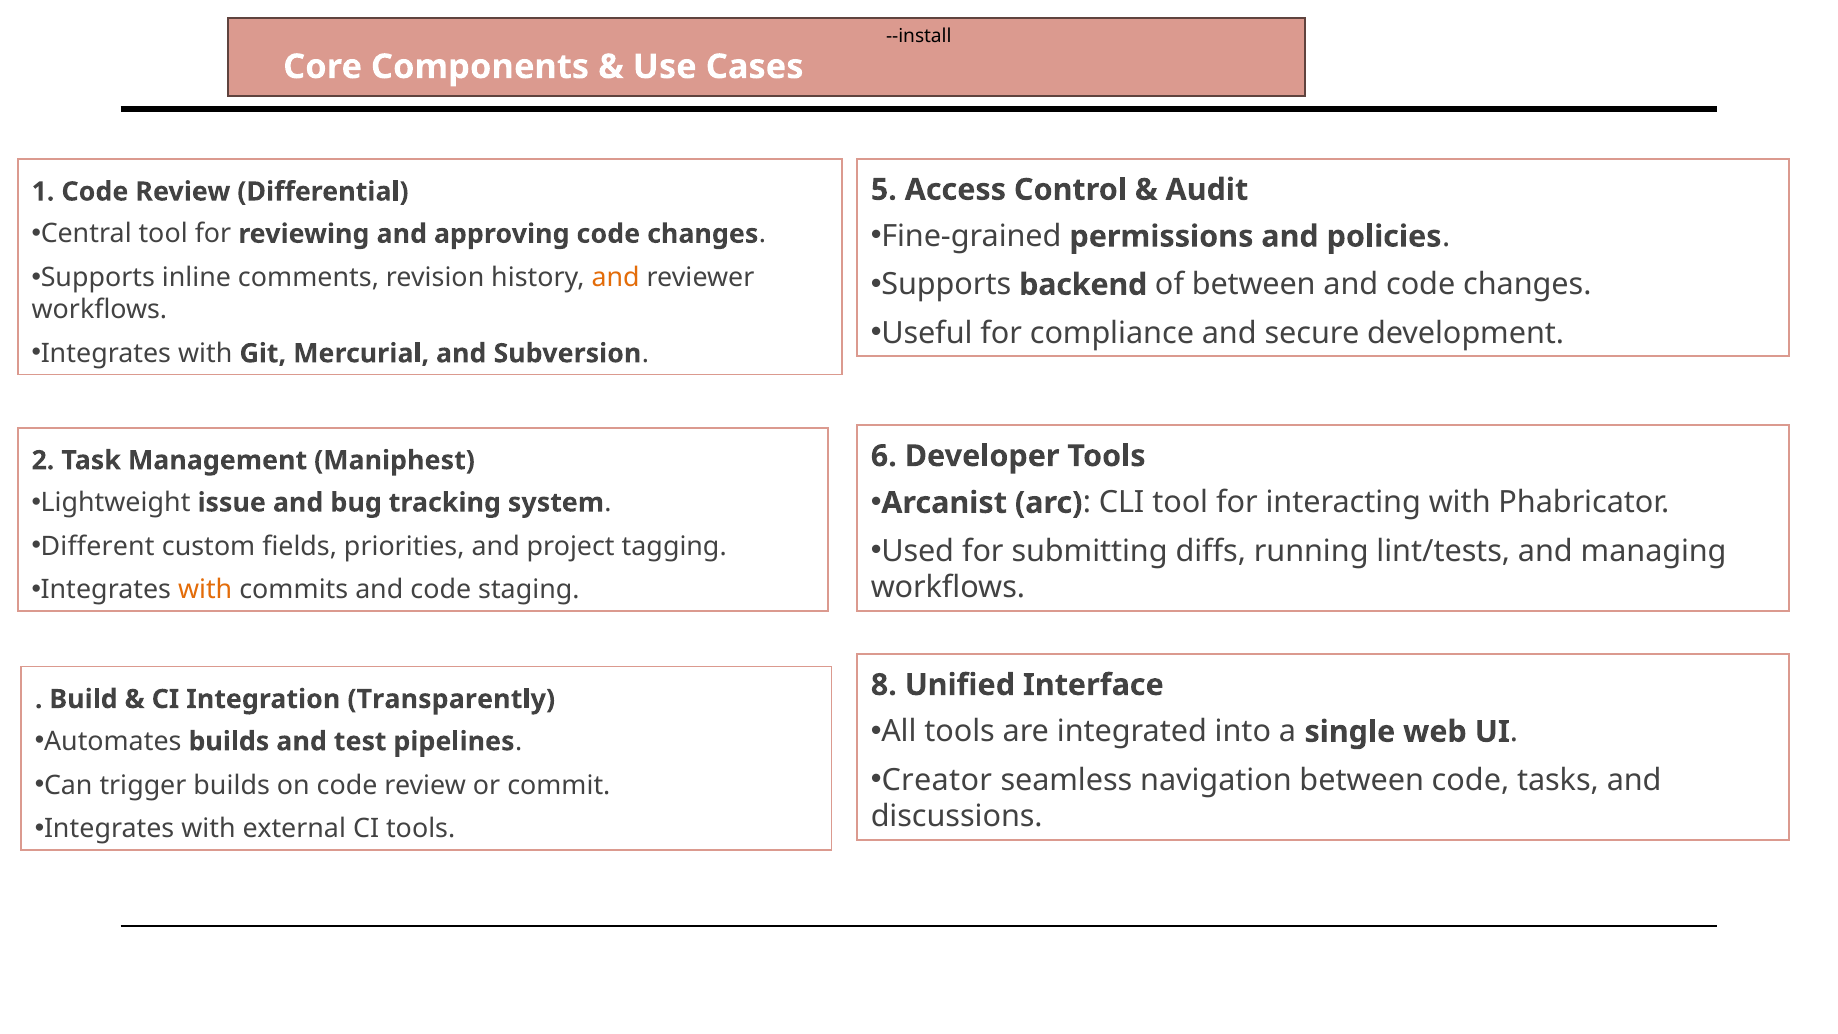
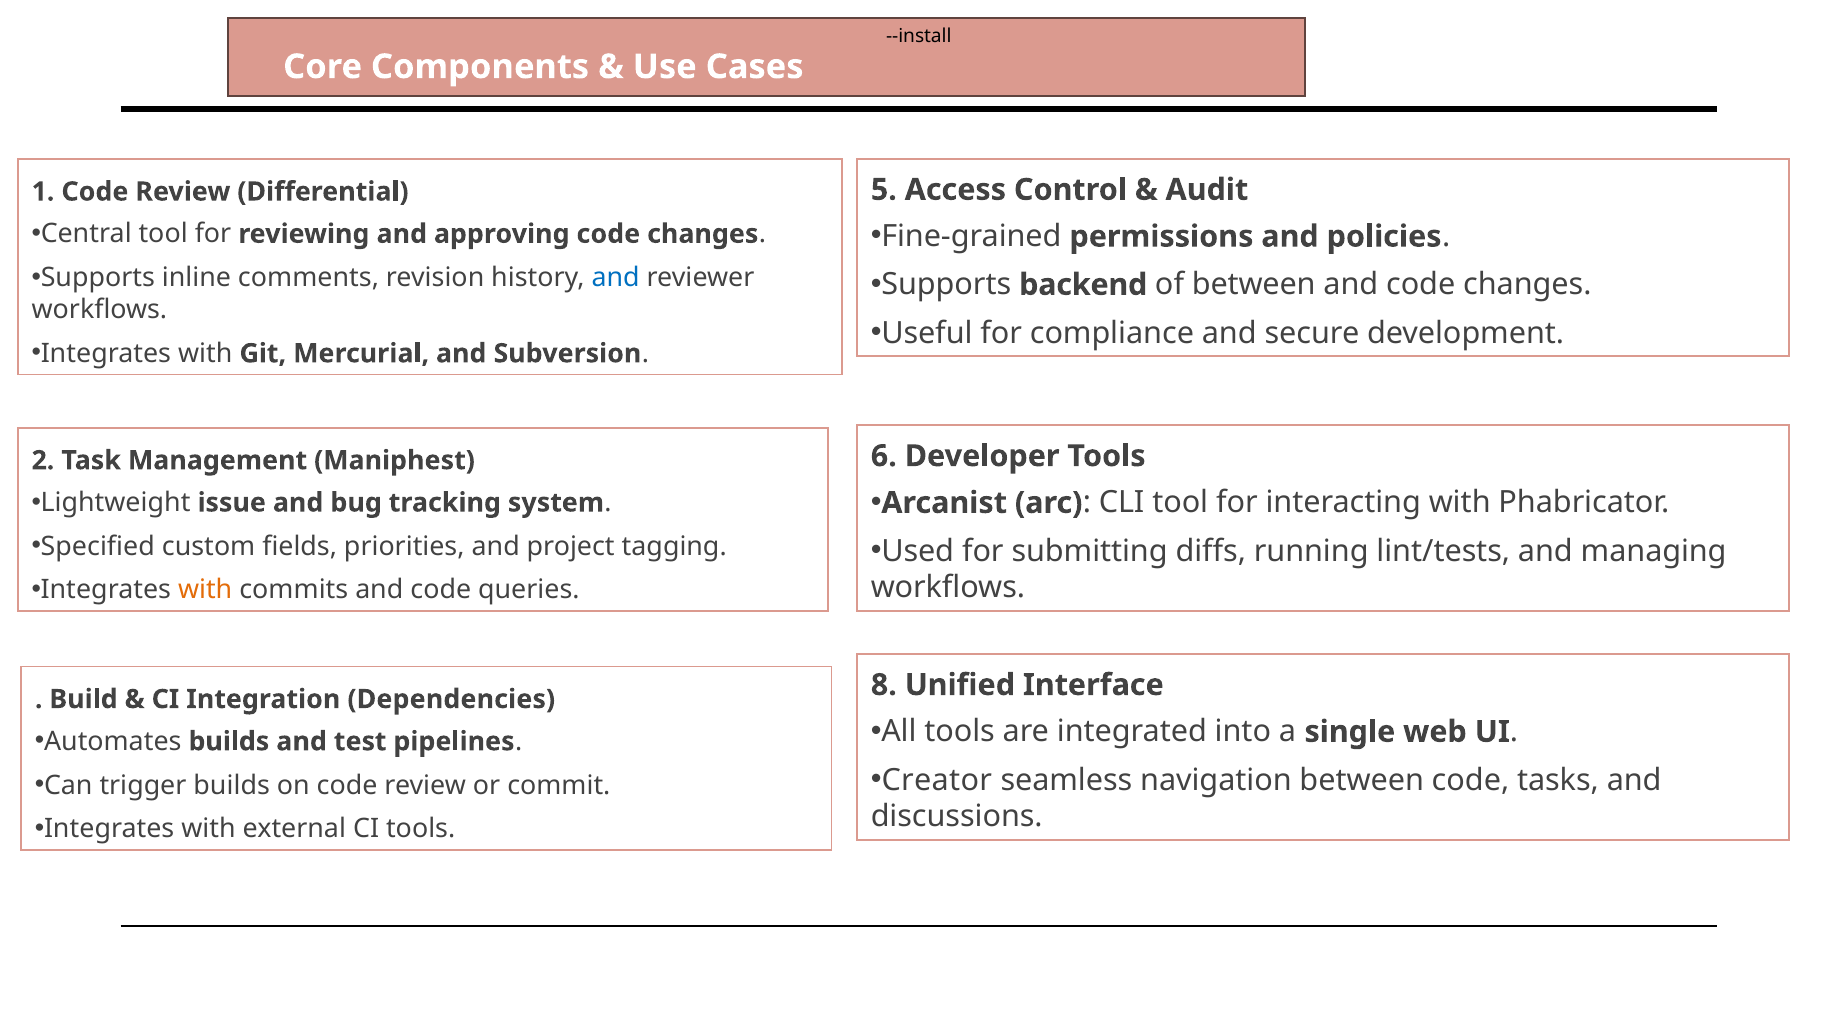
and colour: orange -> blue (616, 278)
Different: Different -> Specified (98, 546)
staging: staging -> queries (529, 590)
Transparently: Transparently -> Dependencies (451, 699)
